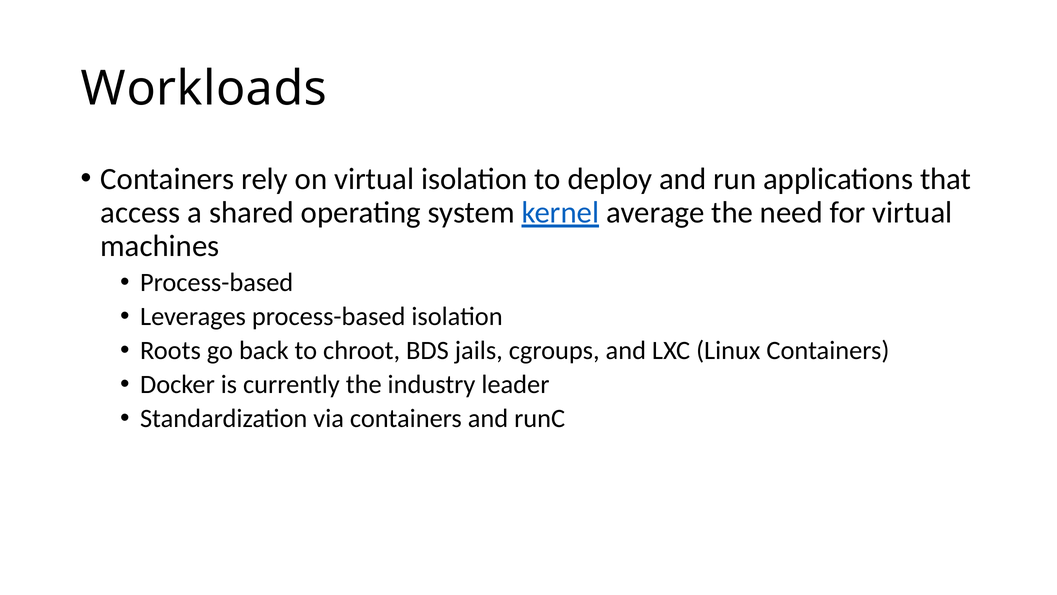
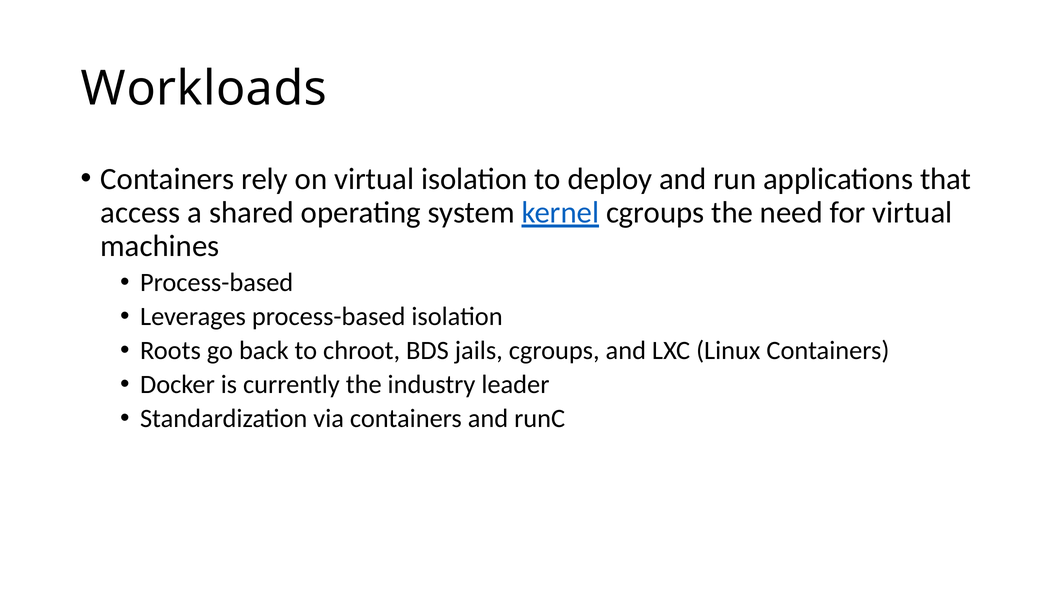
kernel average: average -> cgroups (655, 212)
